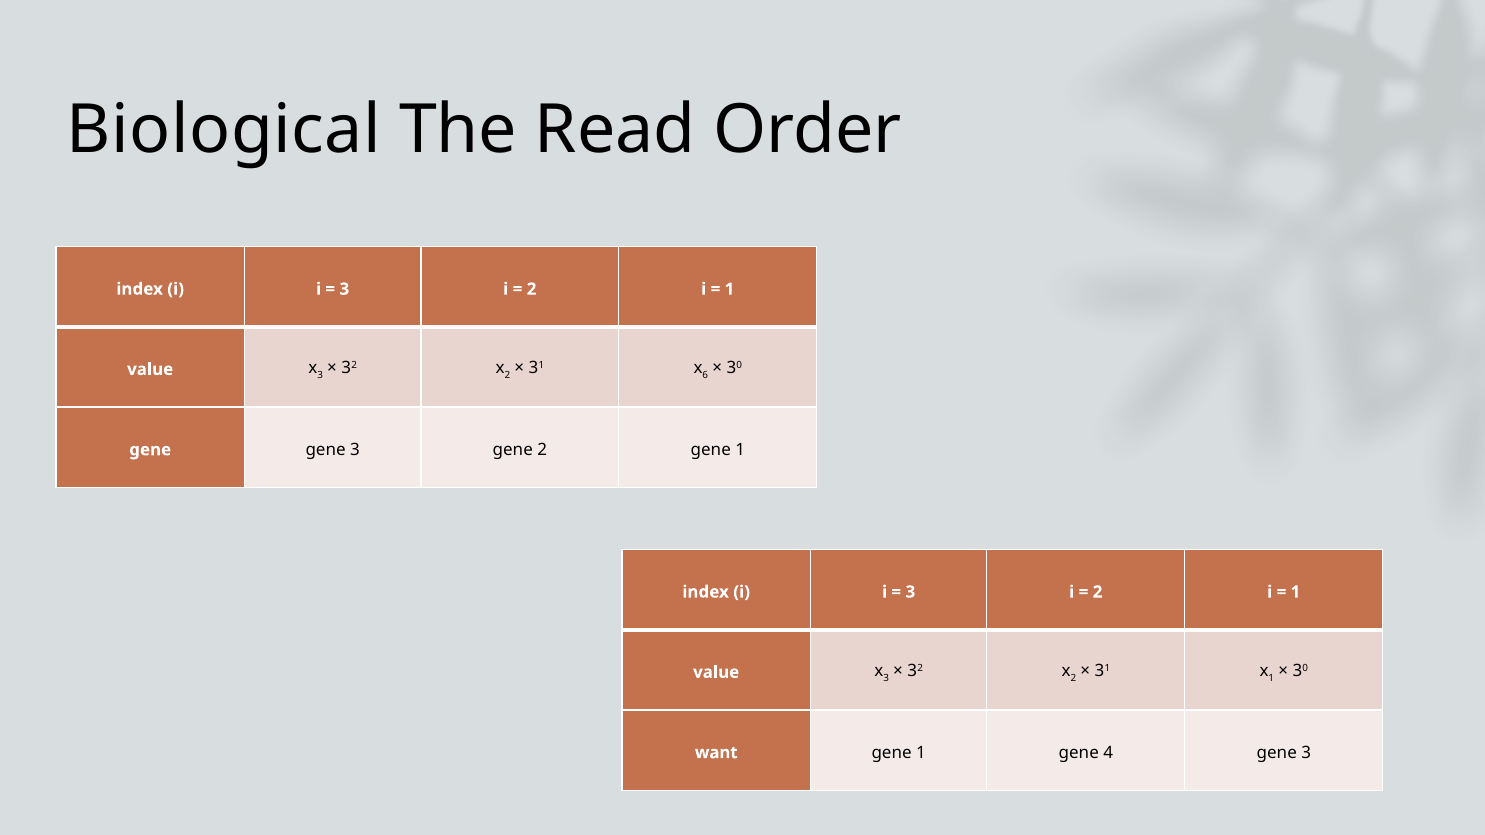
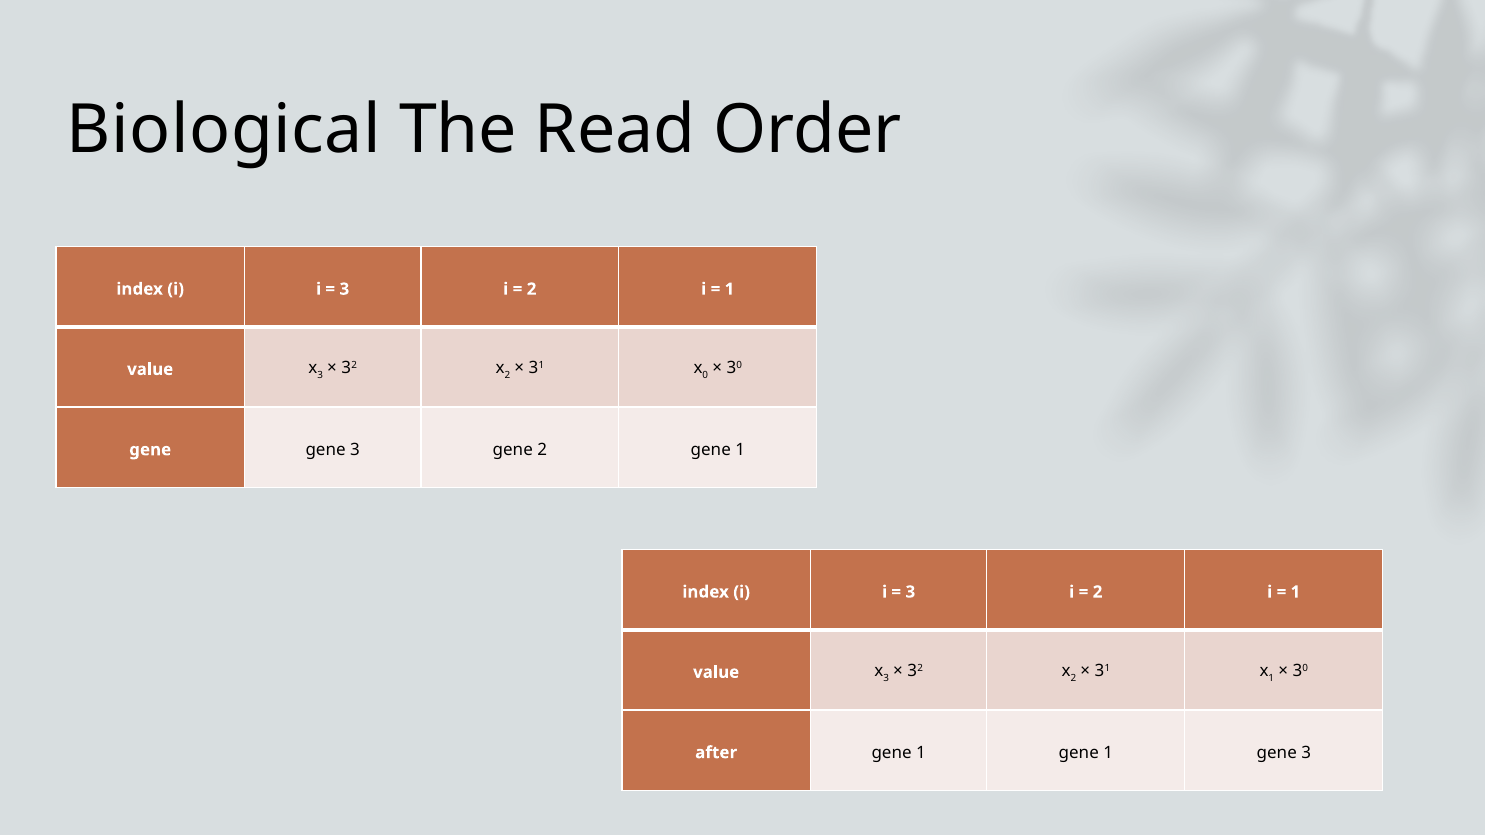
6: 6 -> 0 (705, 375)
want: want -> after (716, 753)
1 gene 4: 4 -> 1 (1108, 753)
